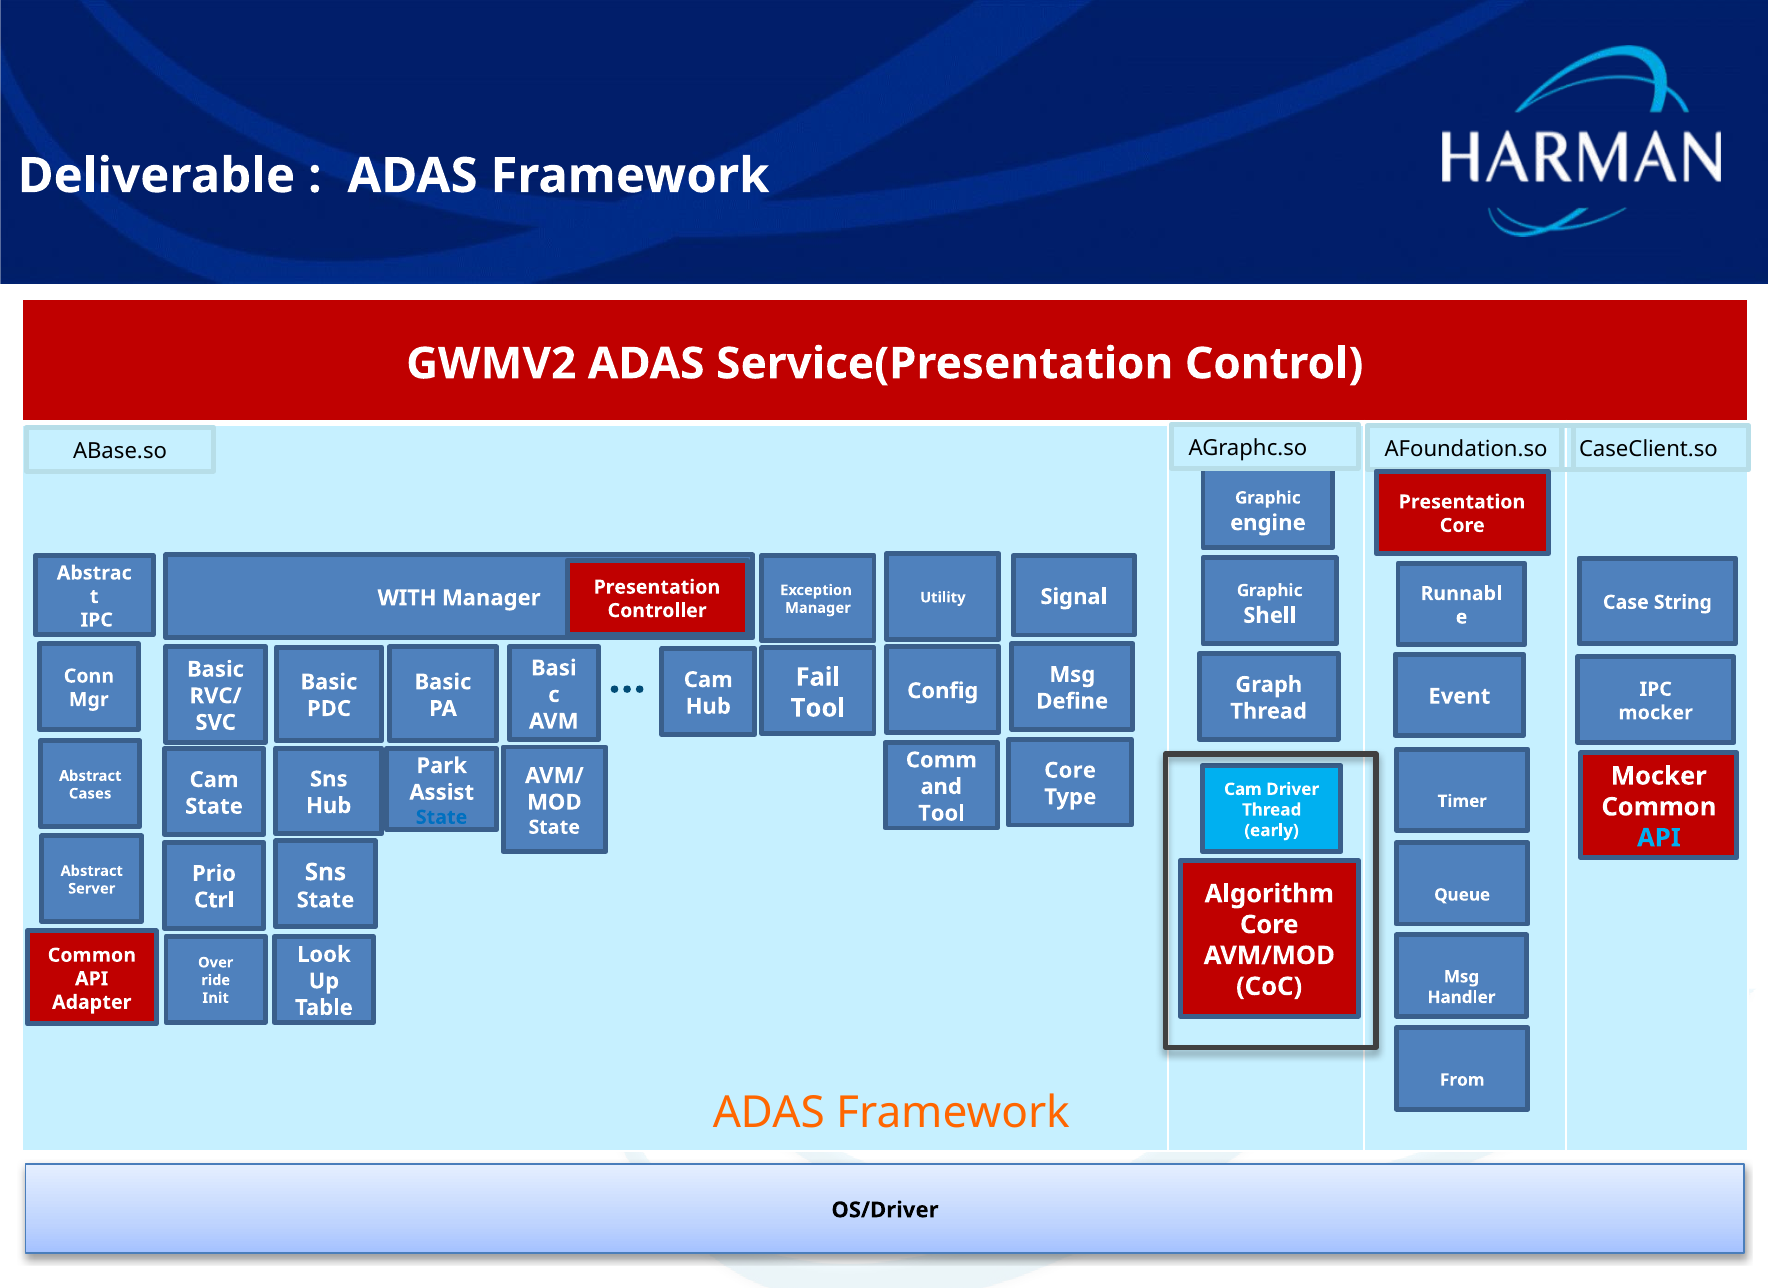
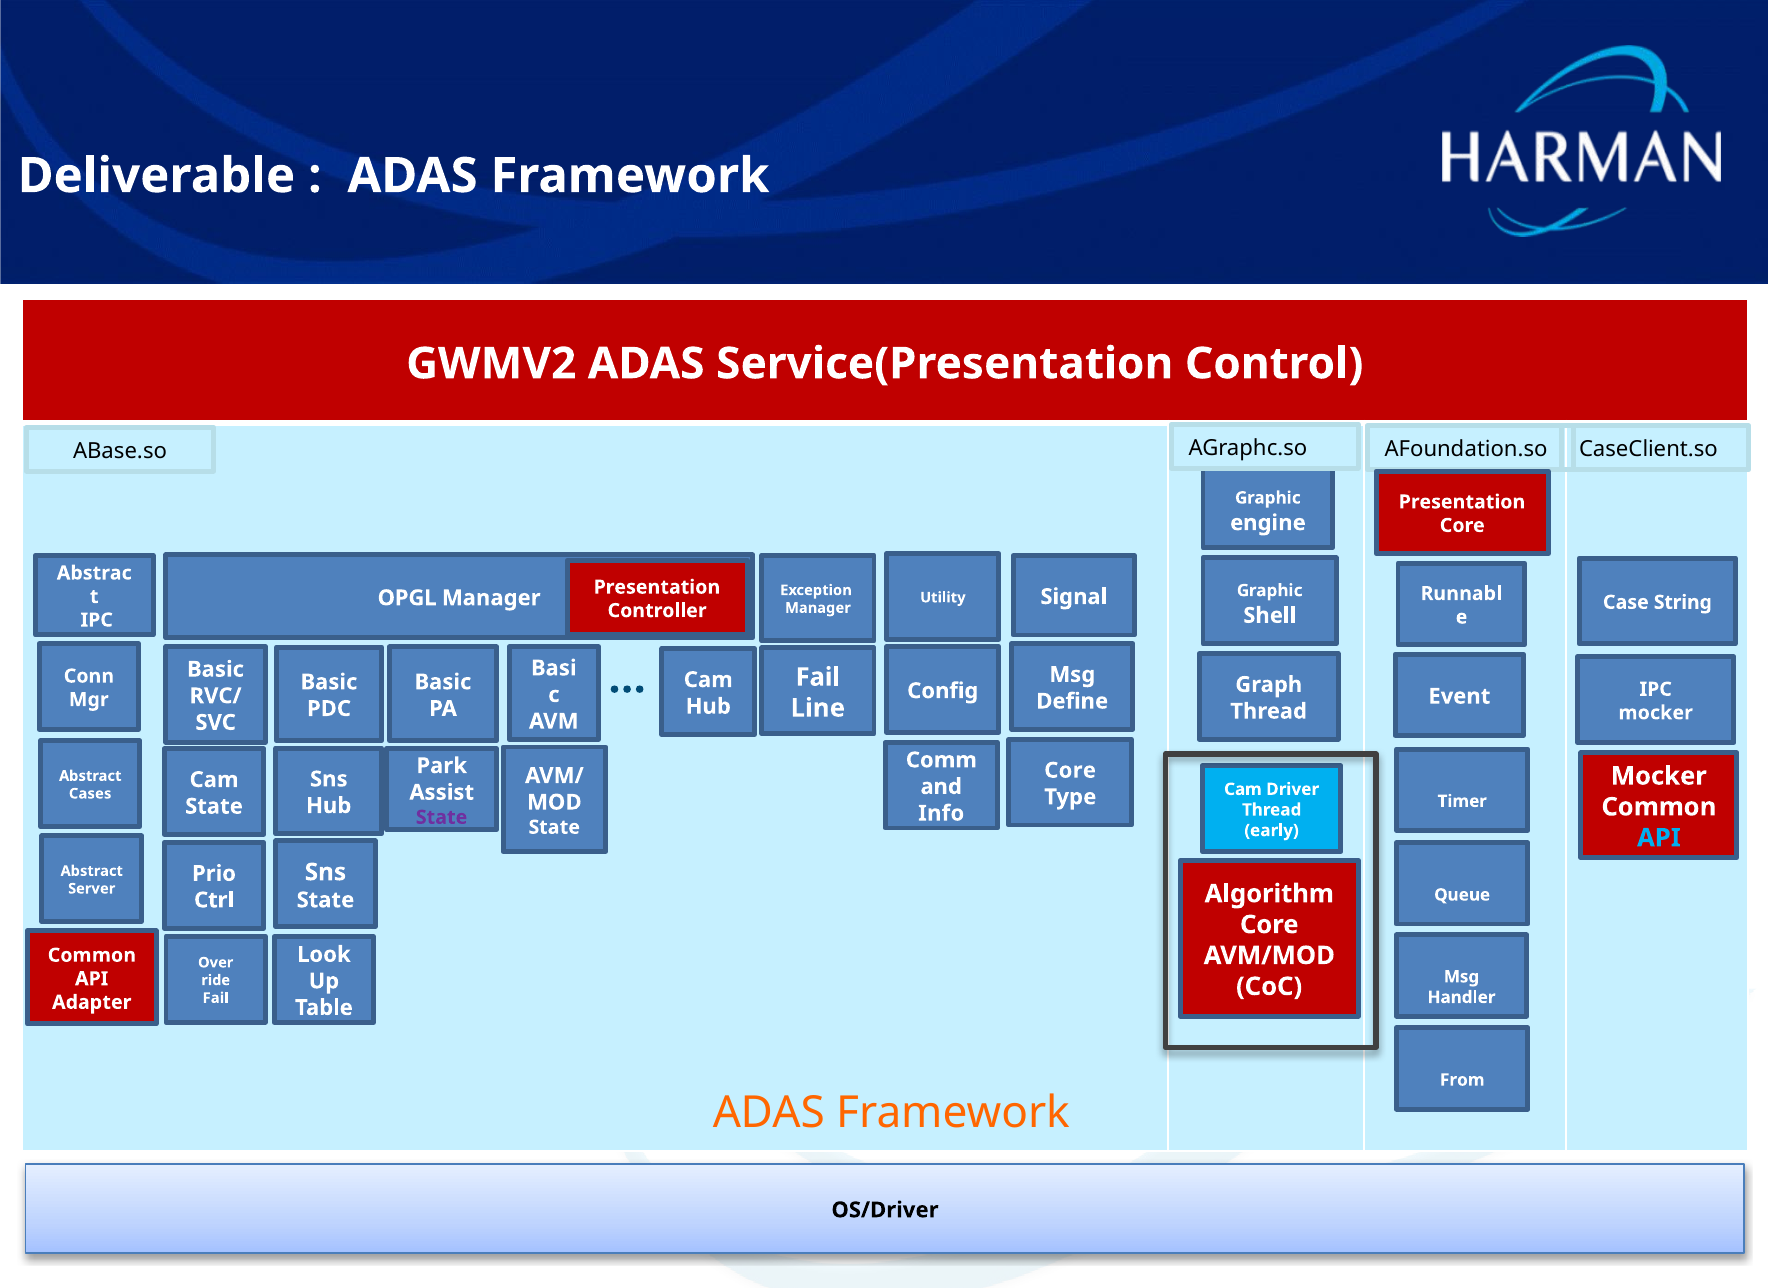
WITH: WITH -> OPGL (407, 598)
Tool: Tool -> Line (818, 708)
Tool: Tool -> Info (941, 813)
State colour: blue -> purple (442, 817)
Init: Init -> Fail (216, 998)
